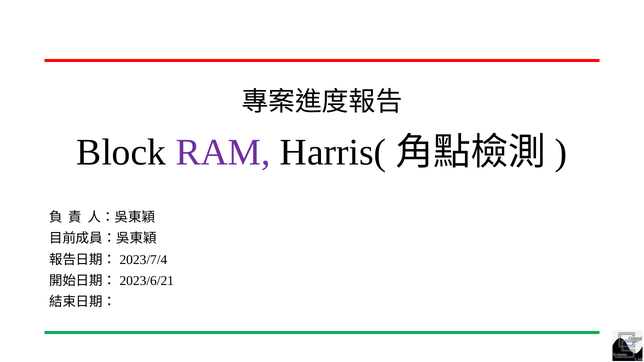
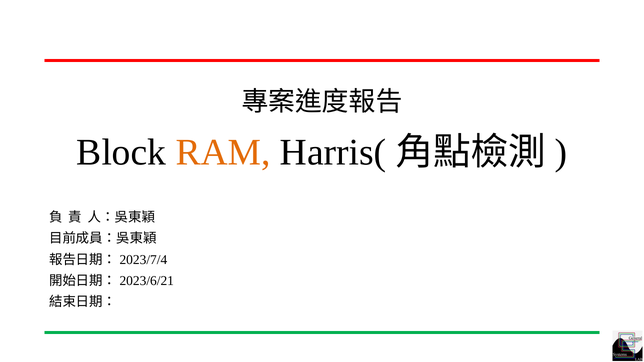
RAM colour: purple -> orange (223, 153)
